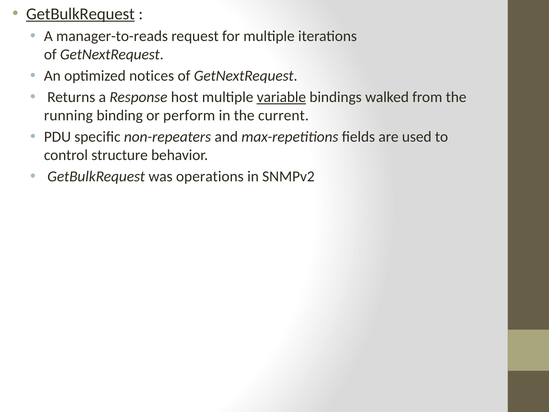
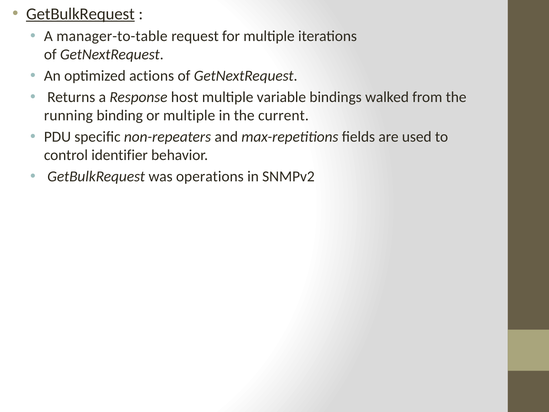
manager-to-reads: manager-to-reads -> manager-to-table (112, 36)
notices: notices -> actions (152, 76)
variable underline: present -> none (281, 97)
or perform: perform -> multiple (189, 115)
structure: structure -> identifier (120, 155)
